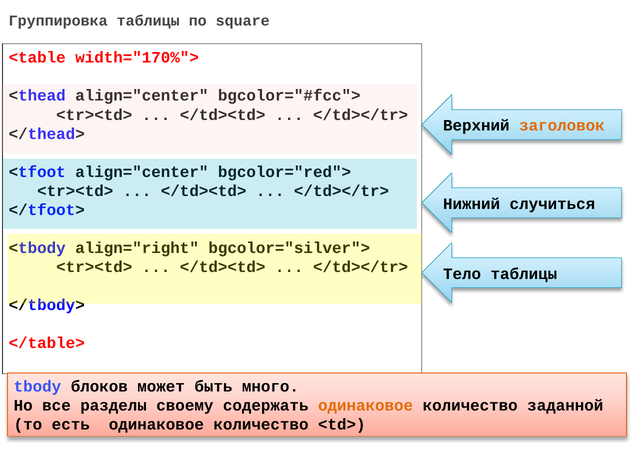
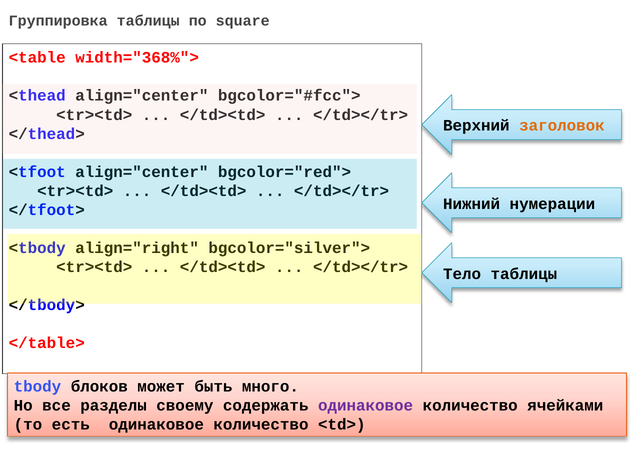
width="170%">: width="170%"> -> width="368%"> (137, 58)
случиться: случиться -> нумерации (552, 204)
одинаковое colour: orange -> purple (366, 405)
заданной: заданной -> ячейками (565, 405)
